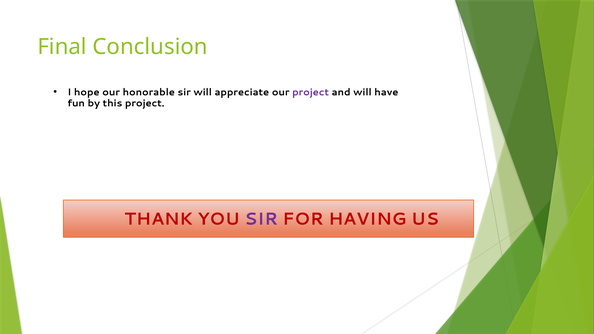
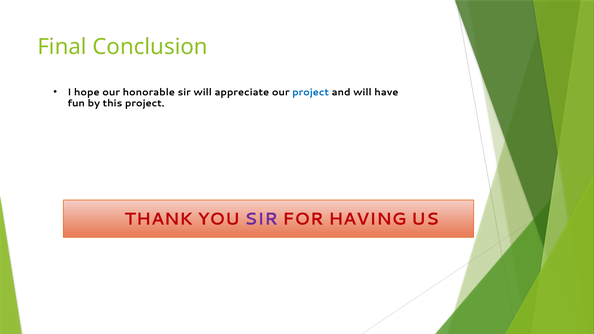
project colour: purple -> blue (311, 92)
